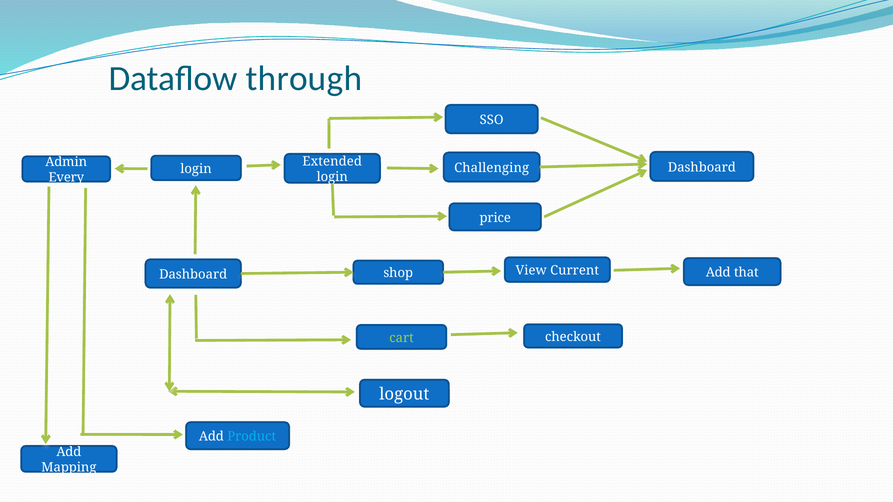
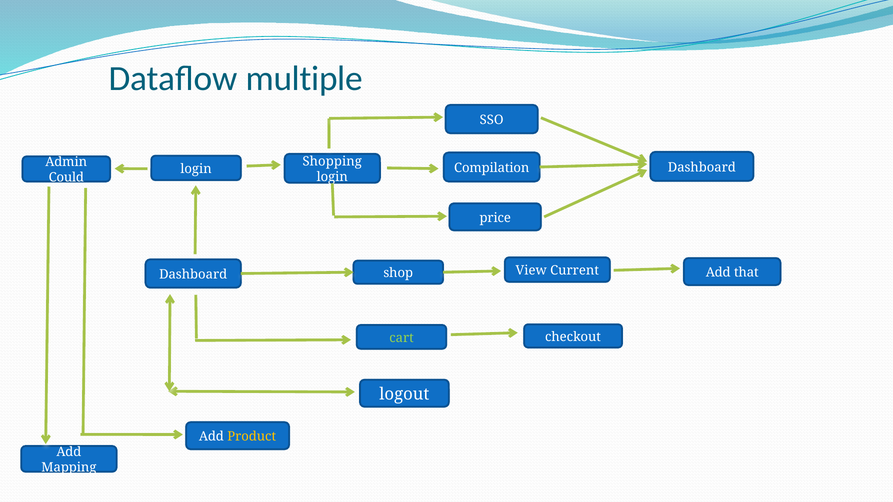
through: through -> multiple (304, 79)
Extended: Extended -> Shopping (332, 161)
Challenging: Challenging -> Compilation (492, 168)
Every: Every -> Could (66, 178)
Product colour: light blue -> yellow (252, 437)
